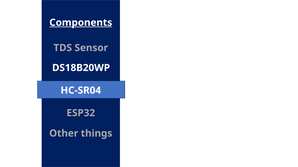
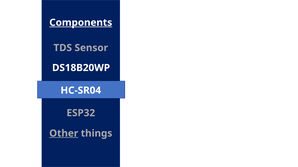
Other underline: none -> present (64, 134)
